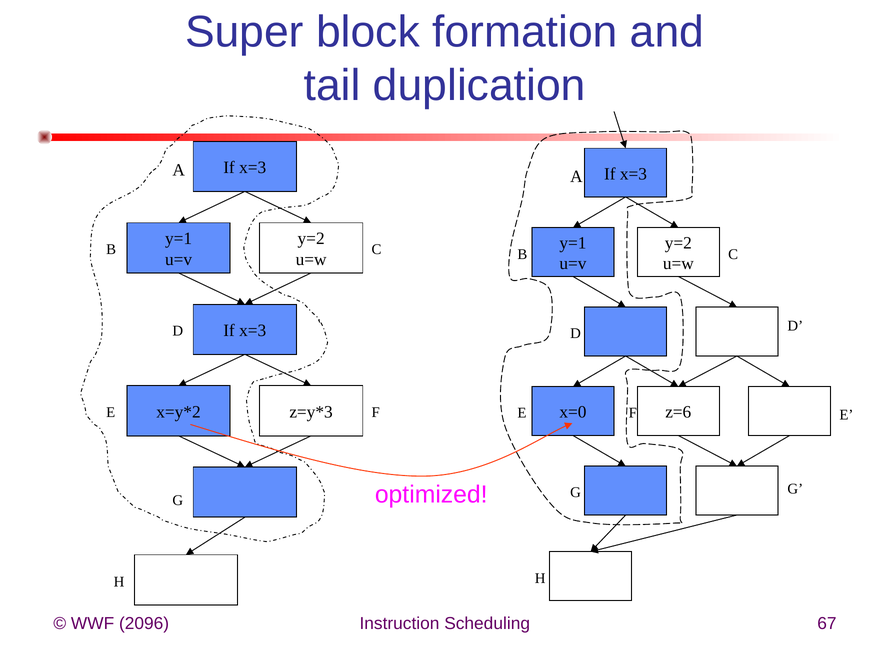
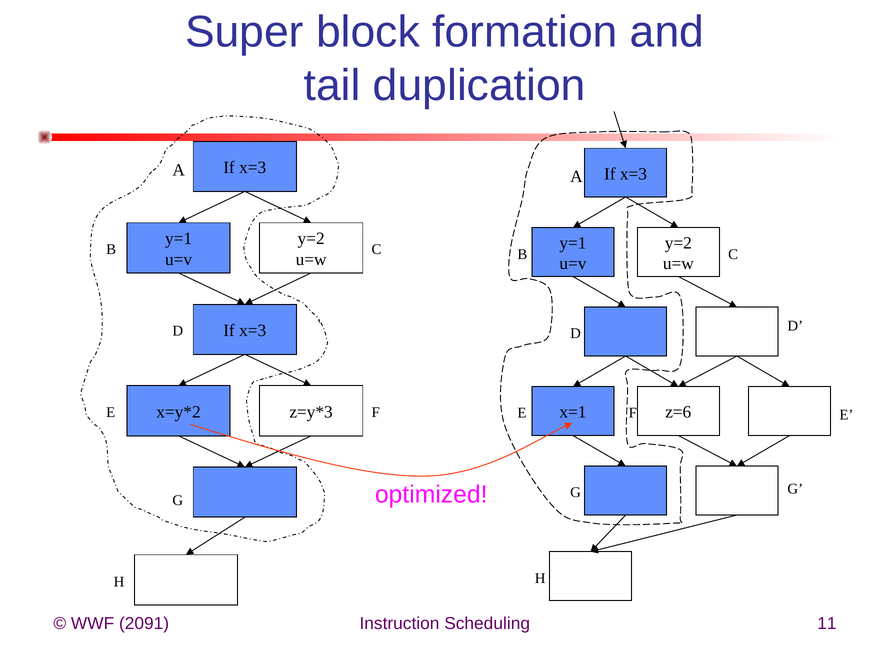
x=0: x=0 -> x=1 (573, 413)
2096: 2096 -> 2091 (144, 624)
67: 67 -> 11 (827, 624)
